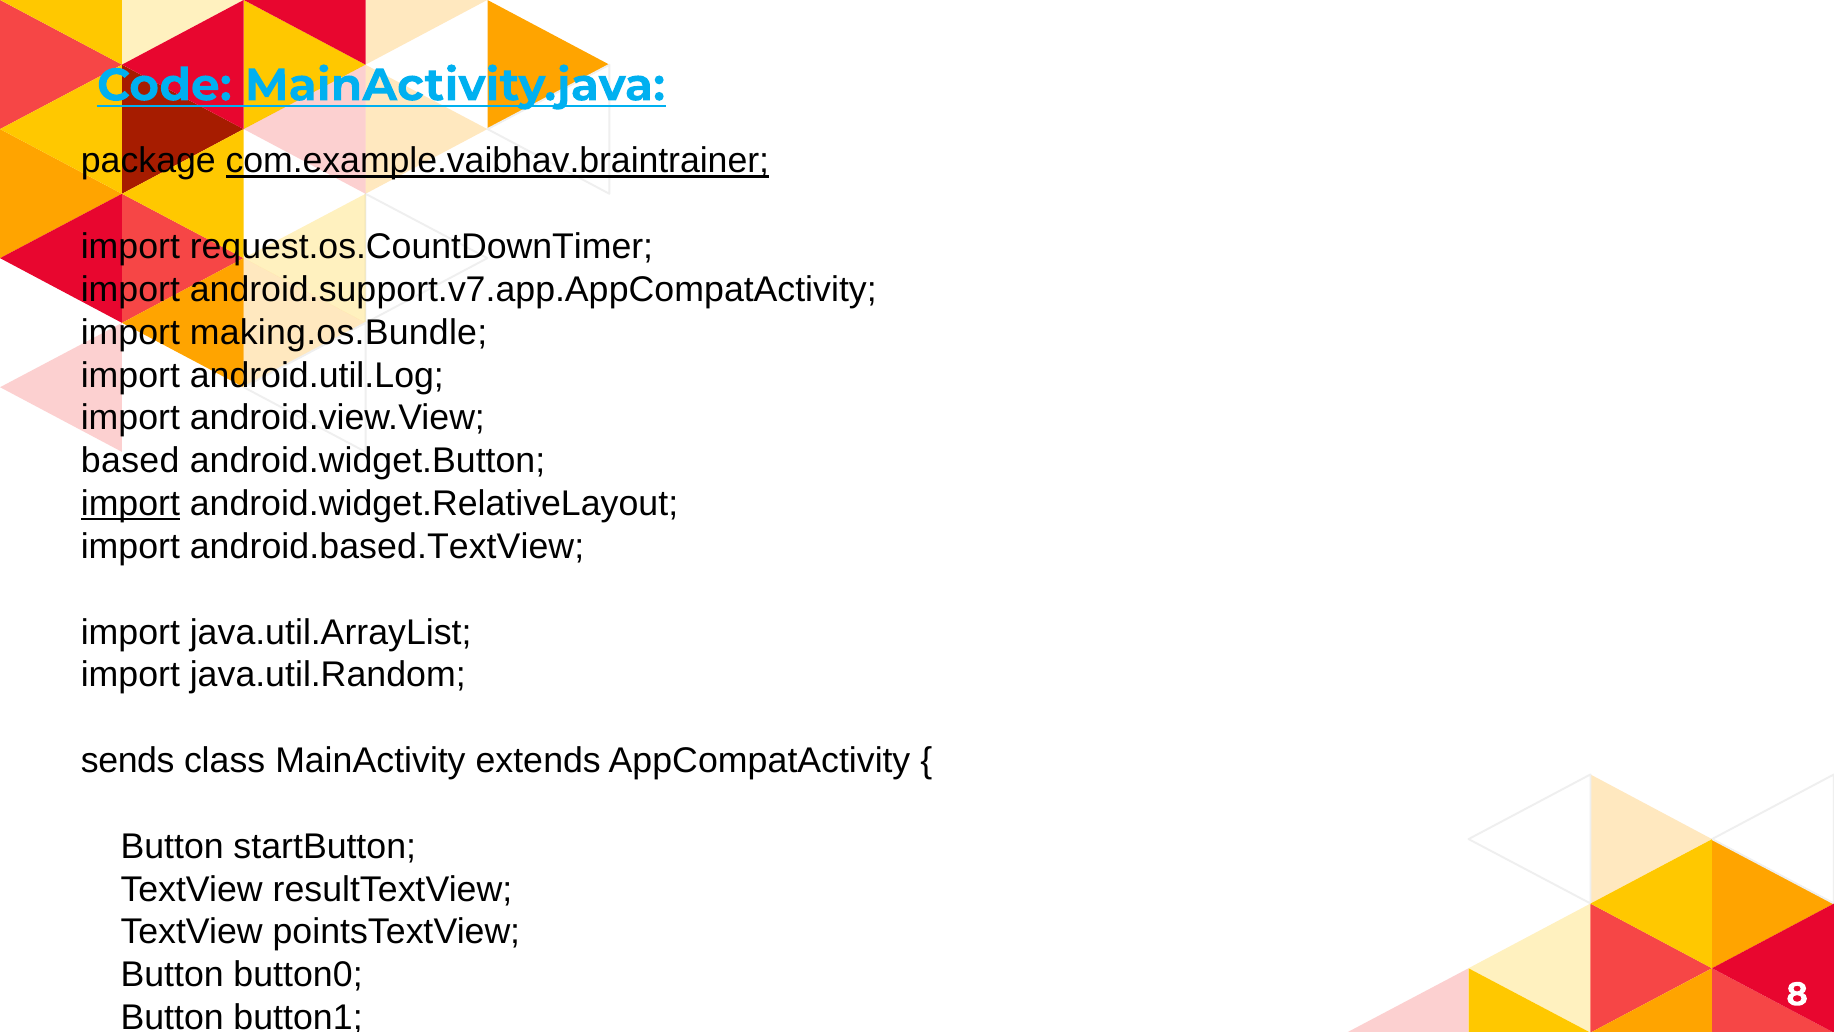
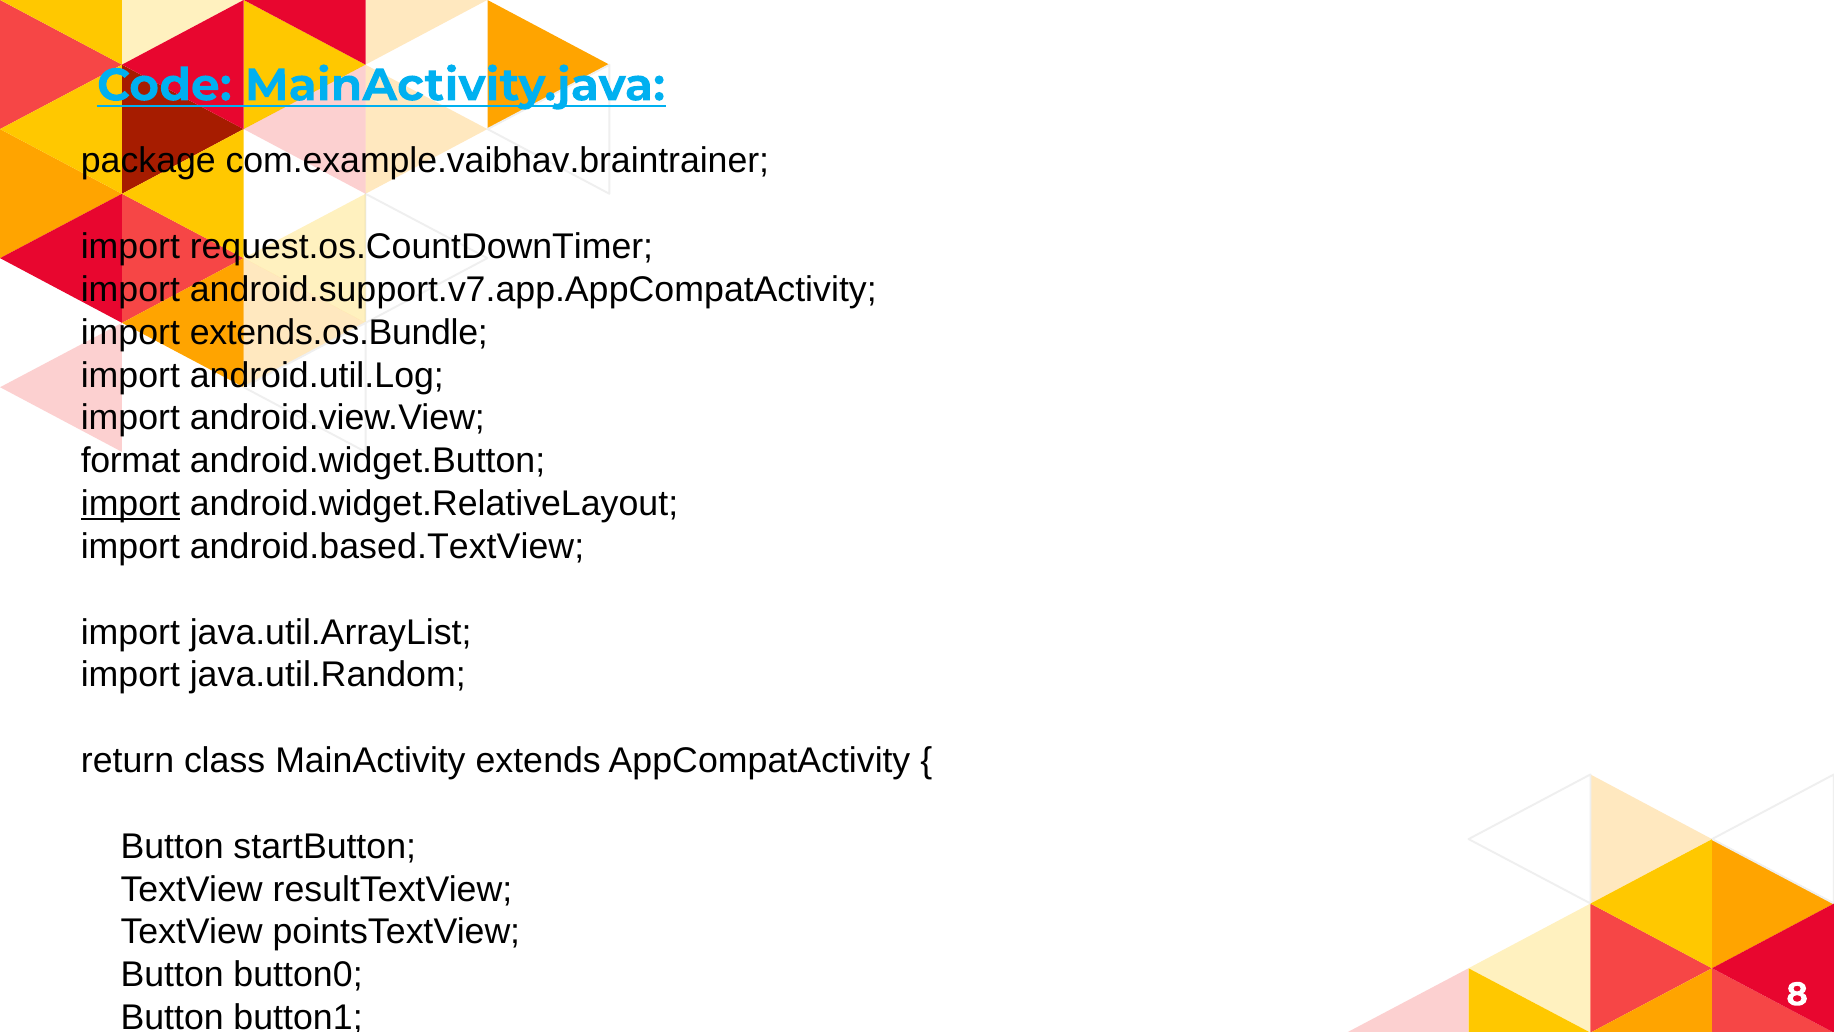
com.example.vaibhav.braintrainer underline: present -> none (497, 161)
making.os.Bundle: making.os.Bundle -> extends.os.Bundle (339, 332)
based: based -> format (131, 461)
sends: sends -> return (127, 761)
